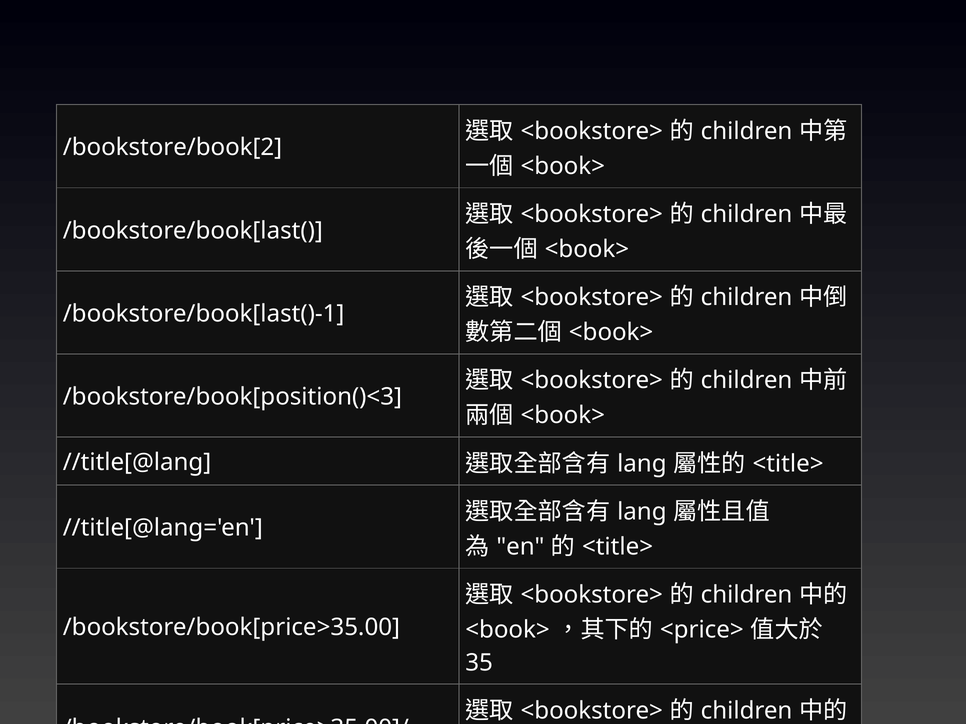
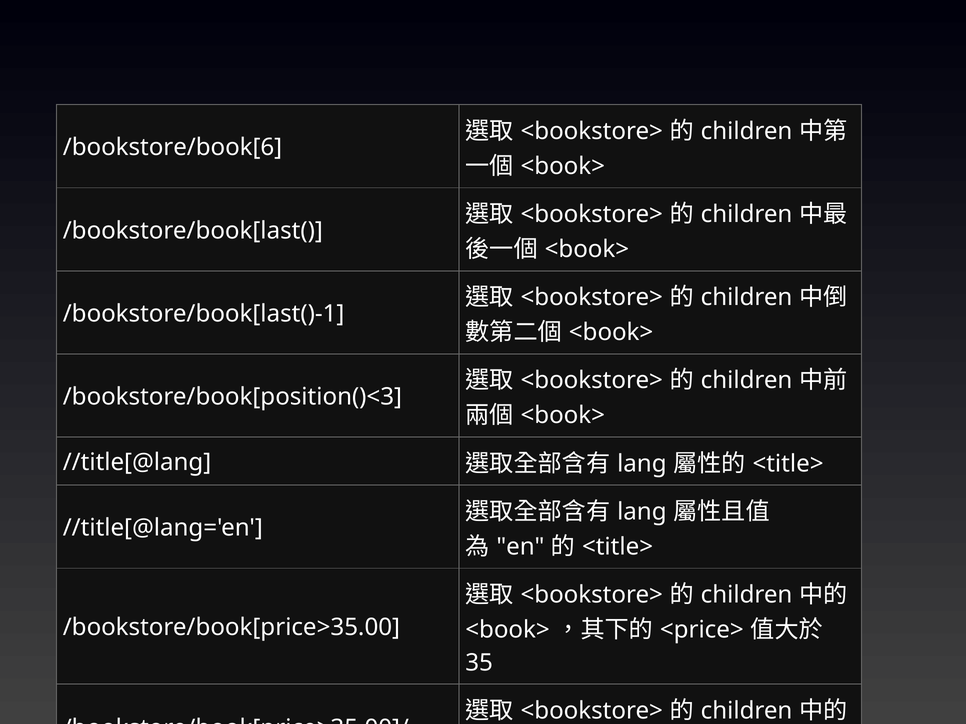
/bookstore/book[2: /bookstore/book[2 -> /bookstore/book[6 (173, 148)
